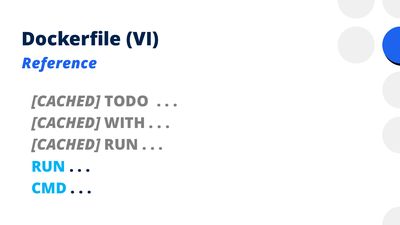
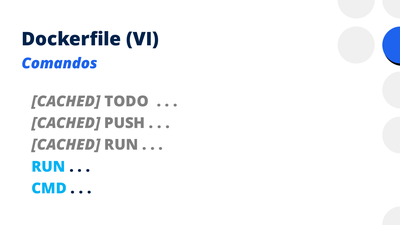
Reference: Reference -> Comandos (59, 64)
WITH: WITH -> PUSH (125, 123)
